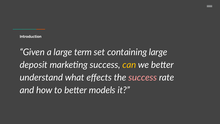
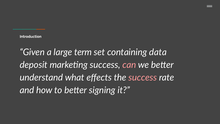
containing large: large -> data (158, 52)
can colour: yellow -> pink (129, 65)
models: models -> signing (102, 90)
